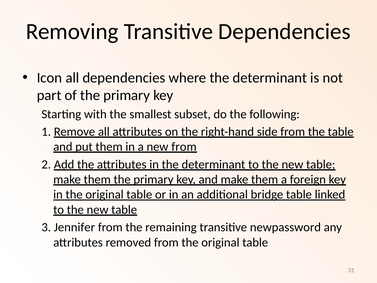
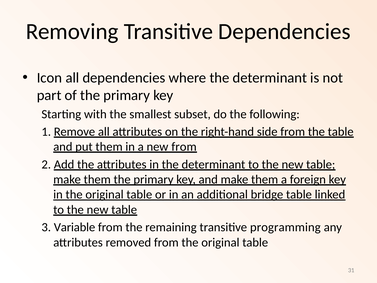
Jennifer: Jennifer -> Variable (75, 227)
newpassword: newpassword -> programming (285, 227)
